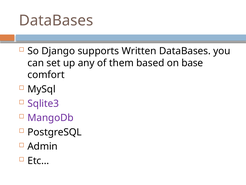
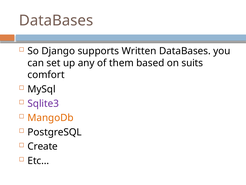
base: base -> suits (192, 63)
MangoDb colour: purple -> orange (51, 118)
Admin: Admin -> Create (43, 146)
